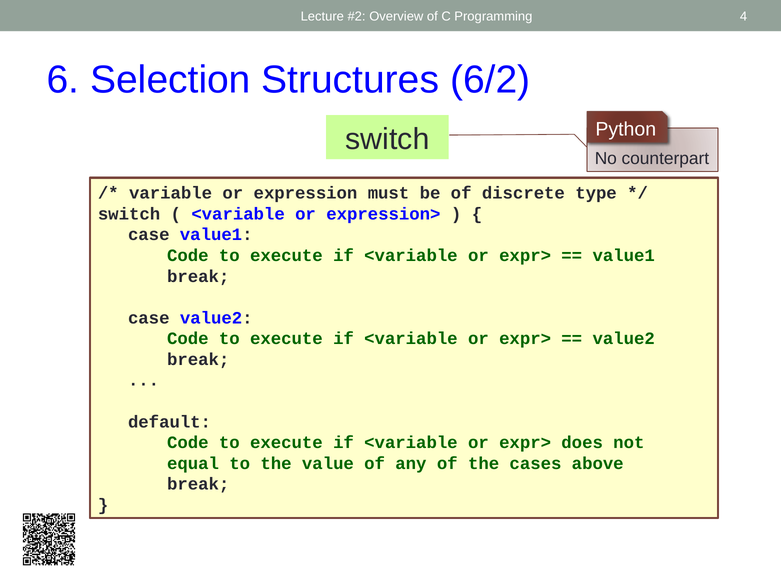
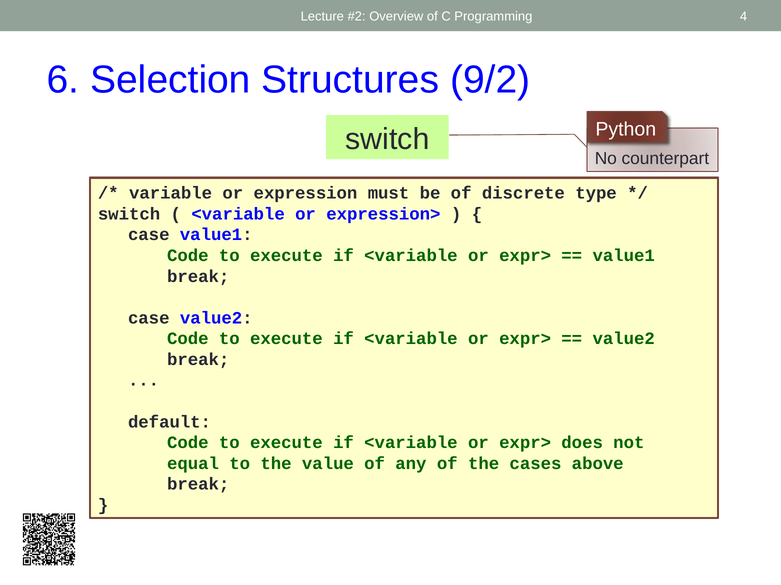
6/2: 6/2 -> 9/2 (490, 80)
